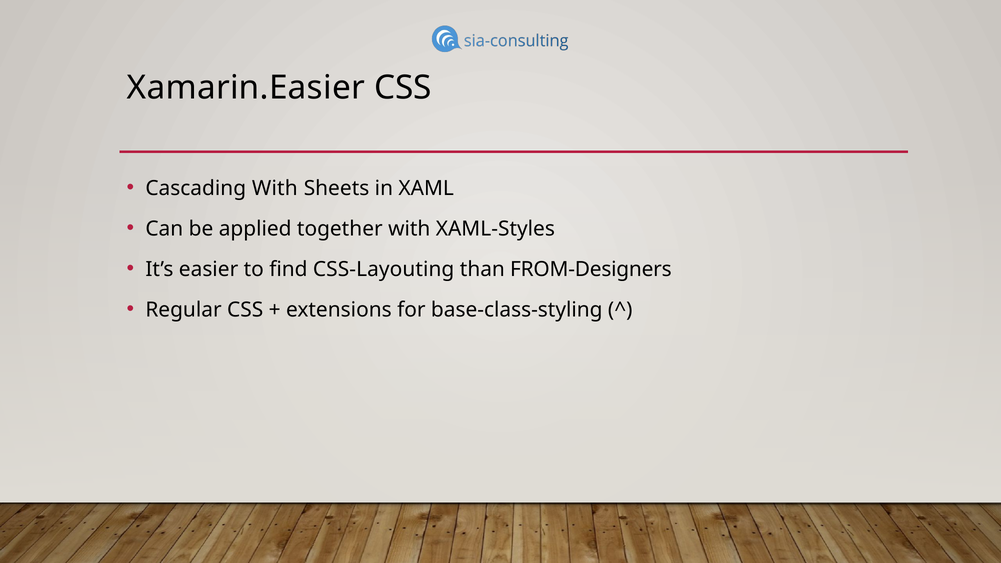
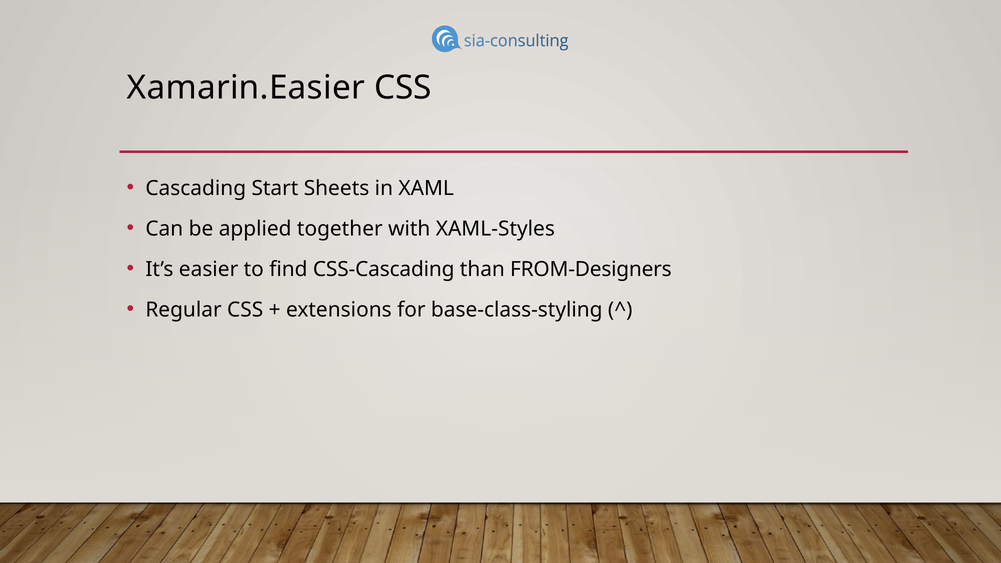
Cascading With: With -> Start (275, 188)
CSS-Layouting: CSS-Layouting -> CSS-Cascading (384, 269)
